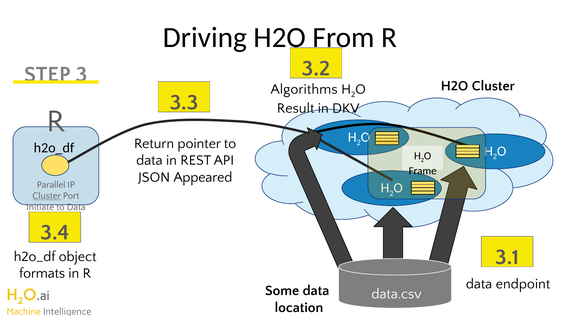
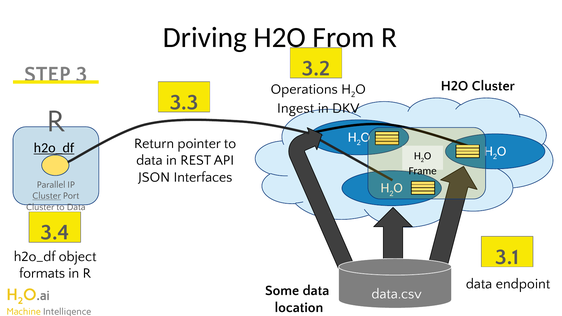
Algorithms: Algorithms -> Operations (304, 89)
Result: Result -> Ingest (296, 108)
h2o_df underline: none -> present (54, 148)
Appeared: Appeared -> Interfaces (203, 177)
Initiate: Initiate -> Cluster (40, 207)
